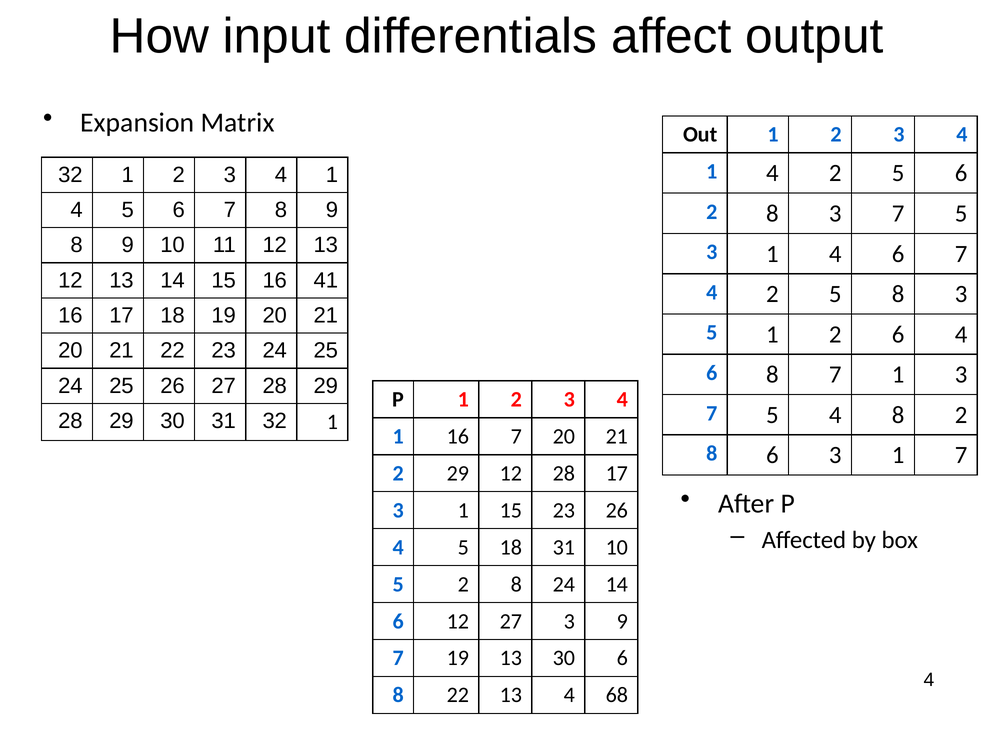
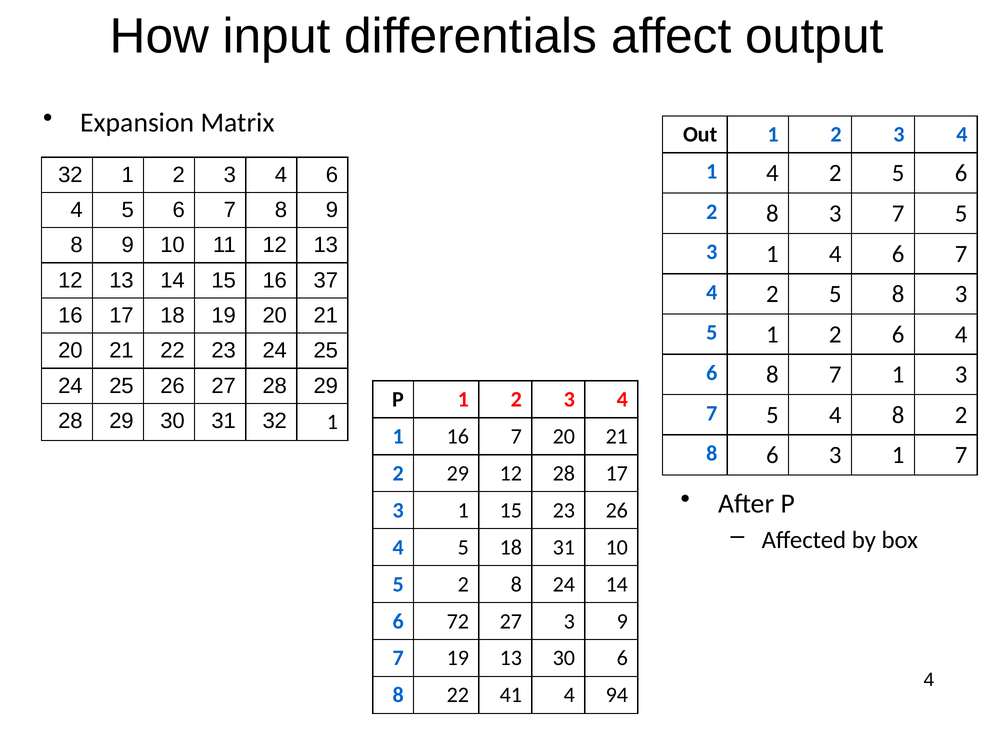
1: 1 -> 6 (332, 175)
41: 41 -> 37 (326, 281)
6 12: 12 -> 72 (458, 622)
22 13: 13 -> 41 (511, 696)
68: 68 -> 94 (617, 696)
